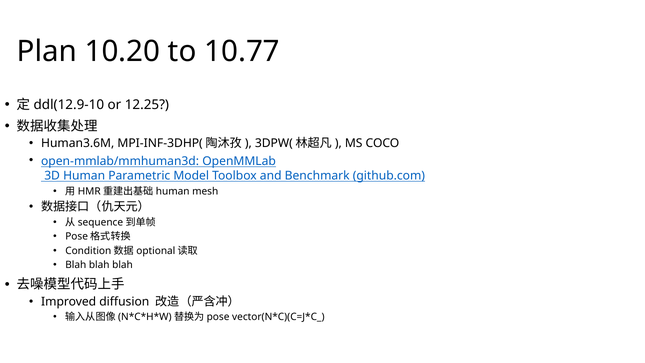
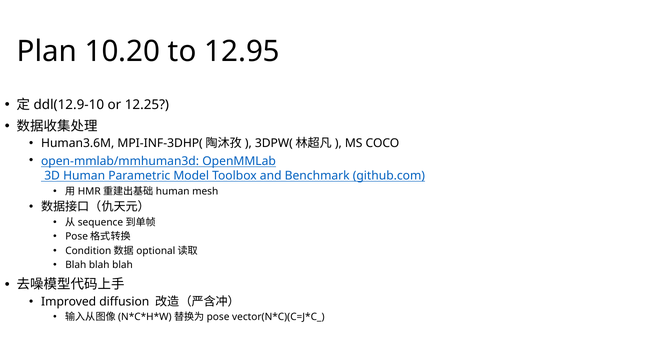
10.77: 10.77 -> 12.95 (242, 51)
